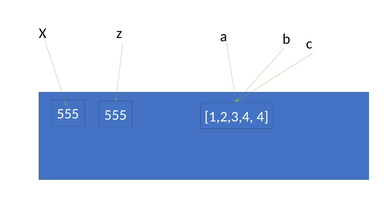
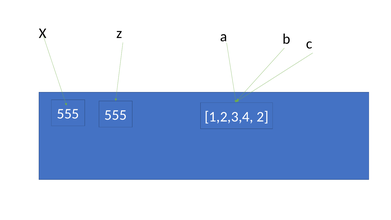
4: 4 -> 2 (263, 117)
